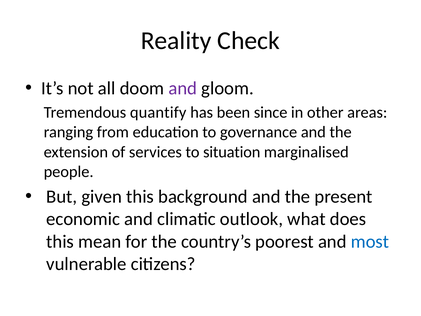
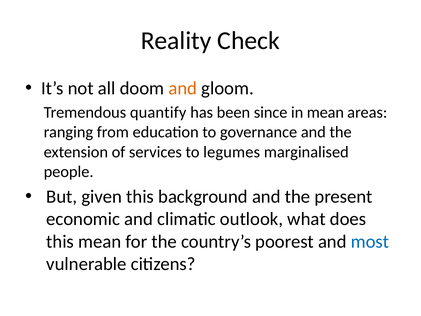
and colour: purple -> orange (183, 88)
in other: other -> mean (325, 112)
situation: situation -> legumes (232, 152)
